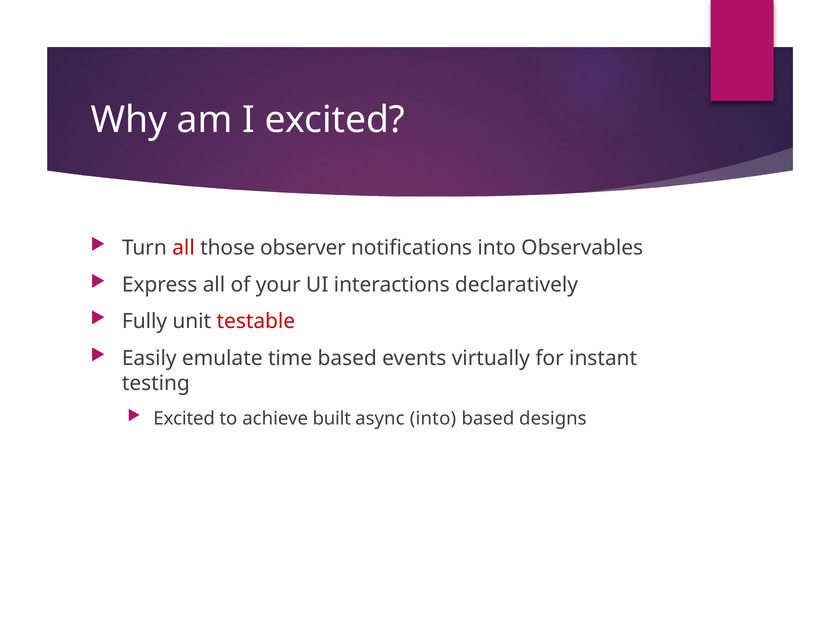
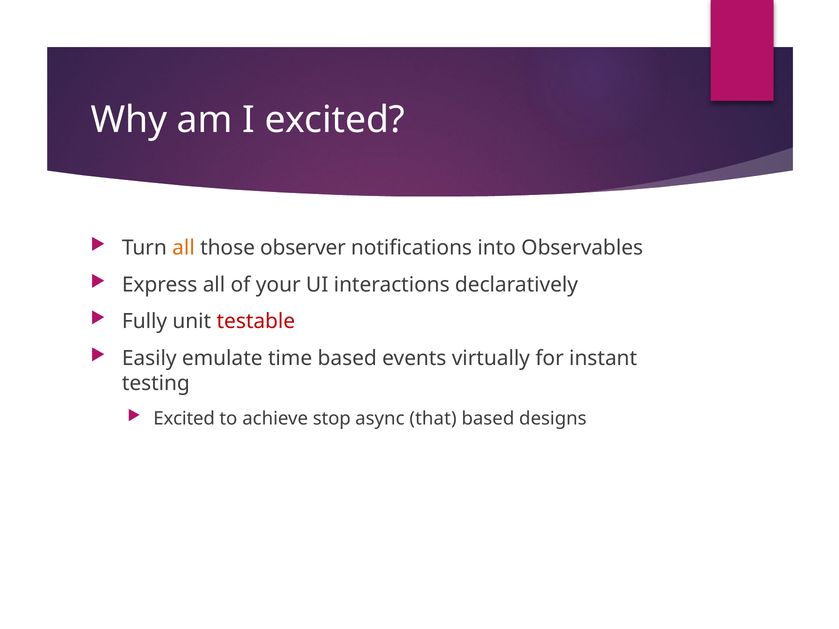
all colour: red -> orange (184, 248)
built: built -> stop (332, 419)
async into: into -> that (433, 419)
